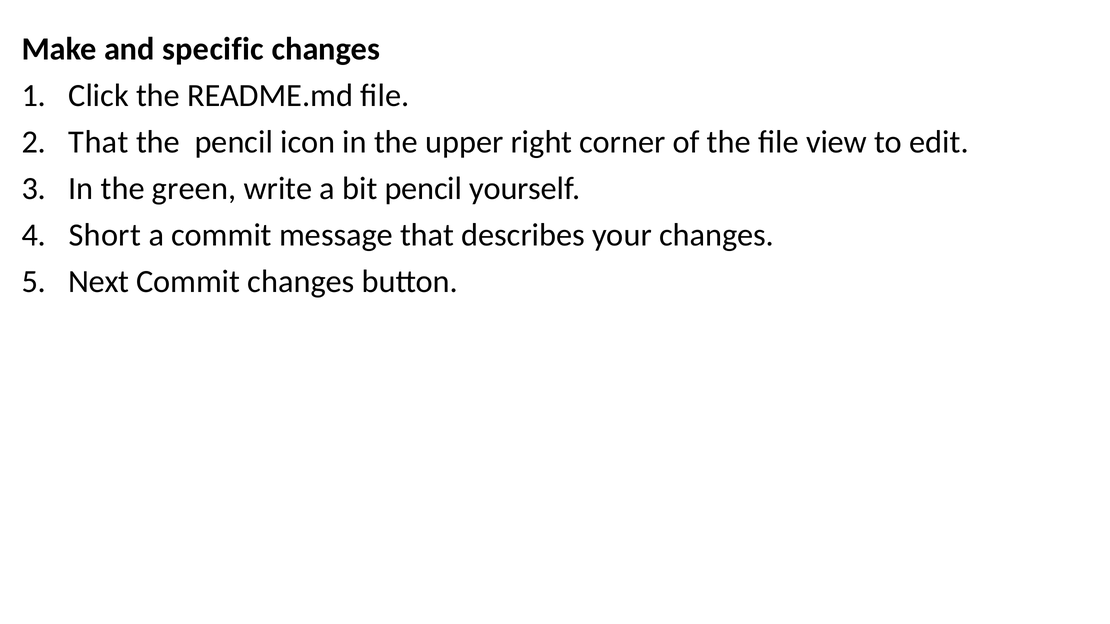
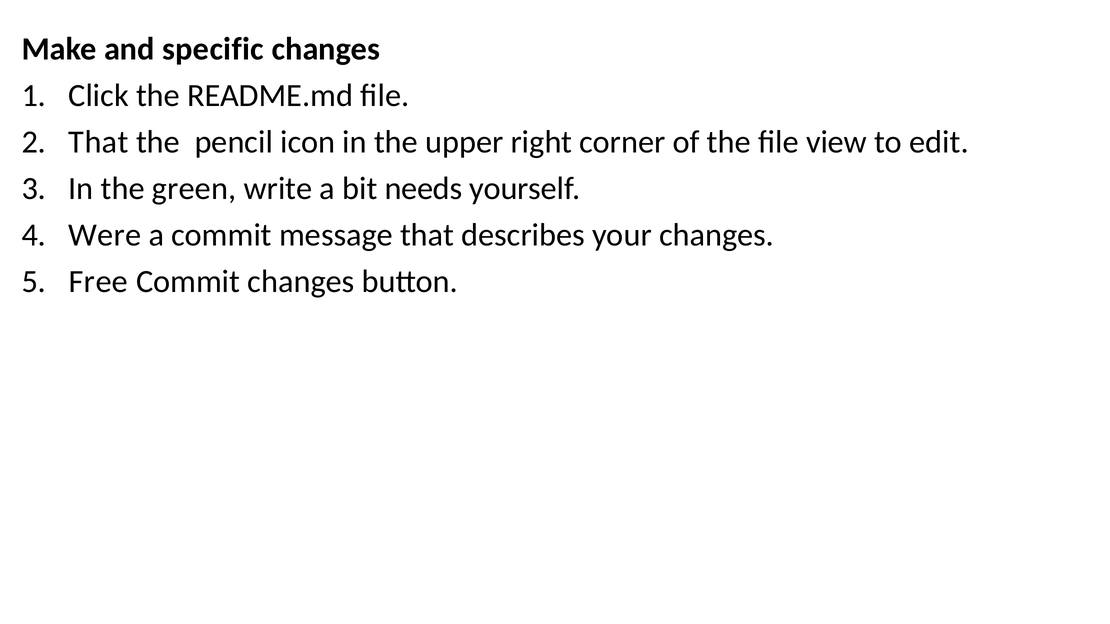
bit pencil: pencil -> needs (423, 189)
Short: Short -> Were (105, 235)
Next: Next -> Free (98, 282)
